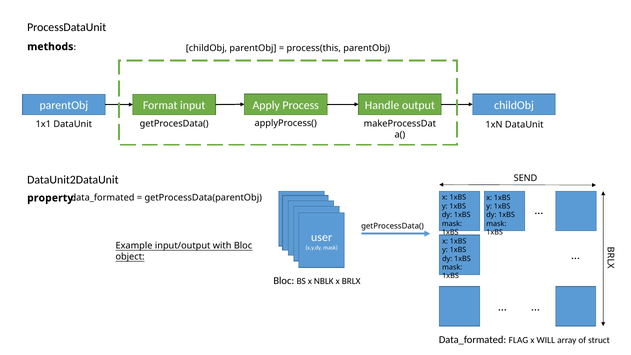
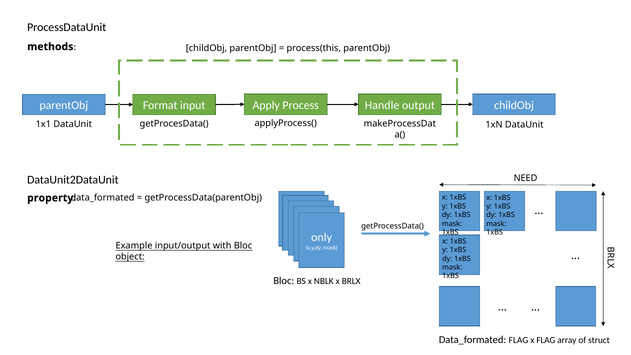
SEND: SEND -> NEED (526, 178)
user: user -> only (322, 237)
x WILL: WILL -> FLAG (546, 340)
